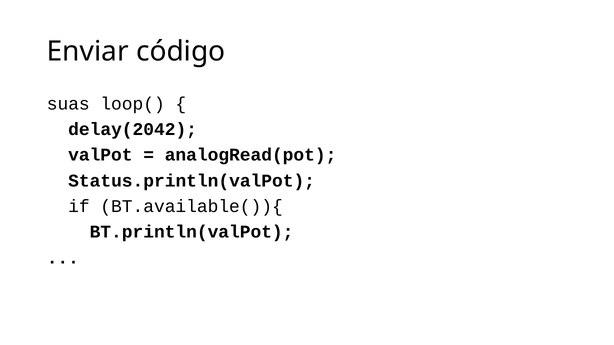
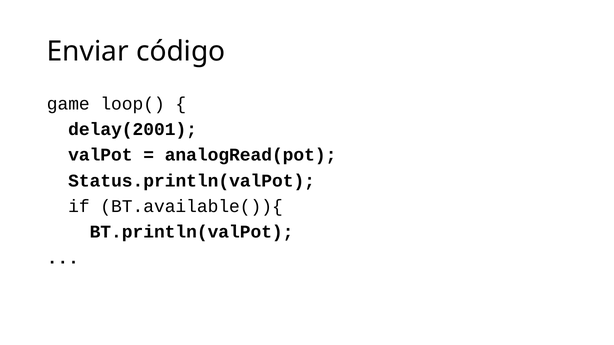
suas: suas -> game (68, 104)
delay(2042: delay(2042 -> delay(2001 (133, 129)
